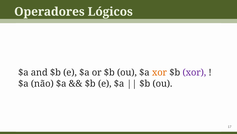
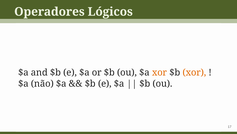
xor colour: purple -> orange (194, 72)
